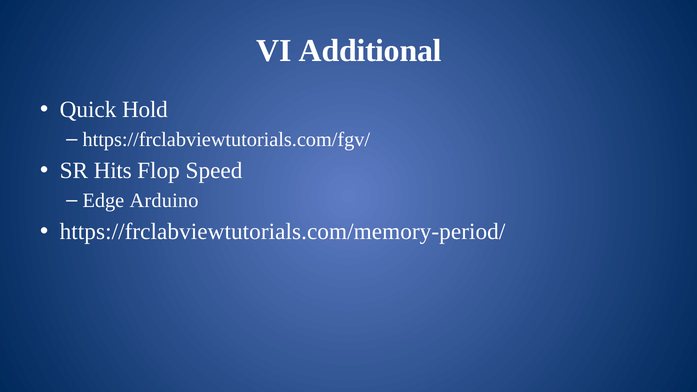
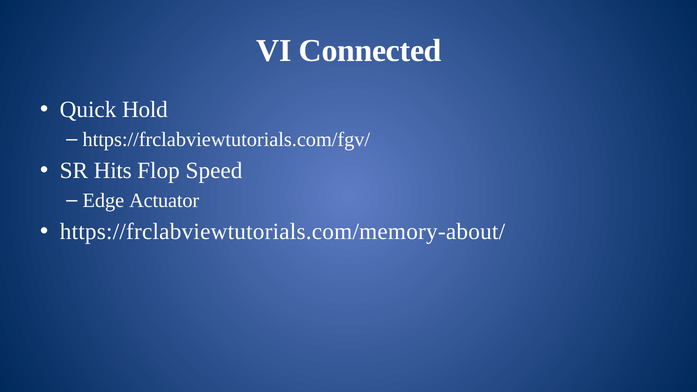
Additional: Additional -> Connected (370, 51)
Arduino: Arduino -> Actuator (164, 201)
https://frclabviewtutorials.com/memory-period/: https://frclabviewtutorials.com/memory-period/ -> https://frclabviewtutorials.com/memory-about/ (282, 232)
